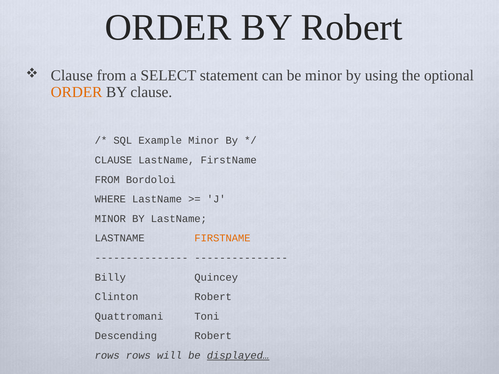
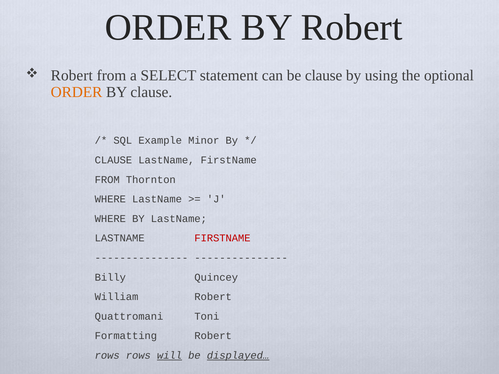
Clause: Clause -> Robert (72, 76)
be minor: minor -> clause (324, 76)
Bordoloi: Bordoloi -> Thornton (151, 180)
MINOR: MINOR -> WHERE (110, 219)
FIRSTNAME colour: orange -> red (222, 238)
Clinton: Clinton -> William (117, 297)
Descending: Descending -> Formatting (126, 336)
will underline: none -> present (170, 356)
